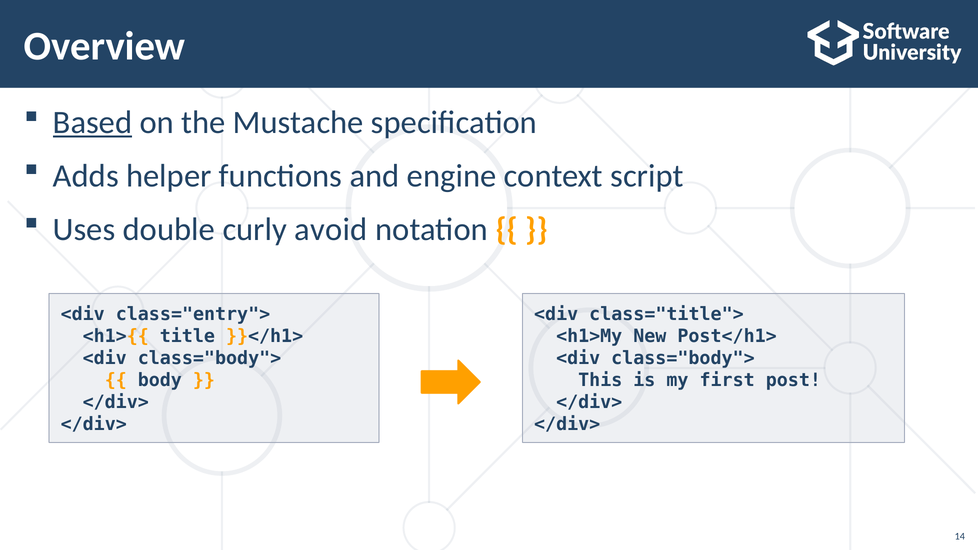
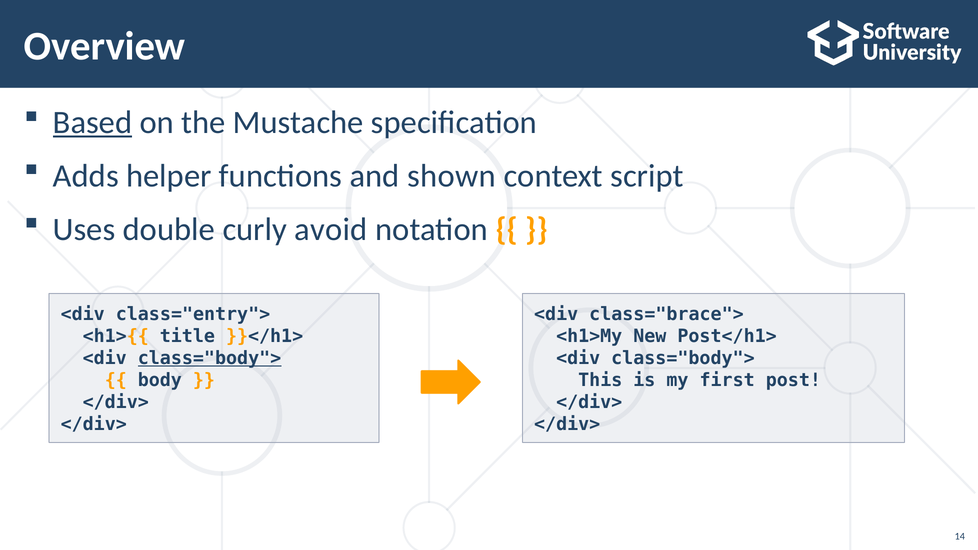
engine: engine -> shown (452, 176)
class="title">: class="title"> -> class="brace"> (666, 314)
class="body"> underline: none -> present (210, 358)
